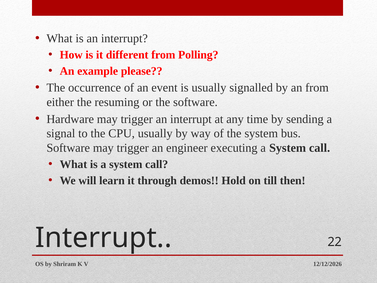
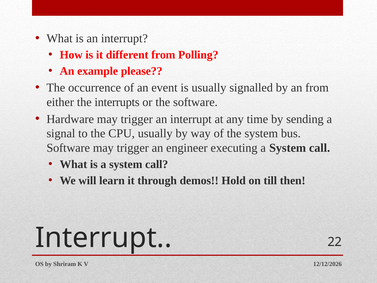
resuming: resuming -> interrupts (117, 102)
